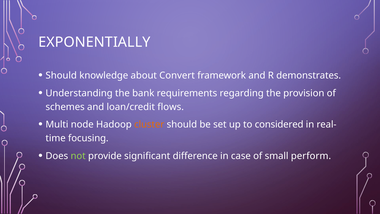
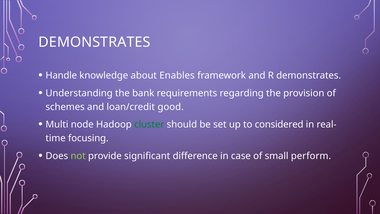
EXPONENTIALLY: EXPONENTIALLY -> DEMONSTRATES (94, 42)
Should: Should -> Handle (61, 75)
Convert: Convert -> Enables (177, 75)
flows: flows -> good (171, 107)
cluster colour: orange -> green (149, 124)
